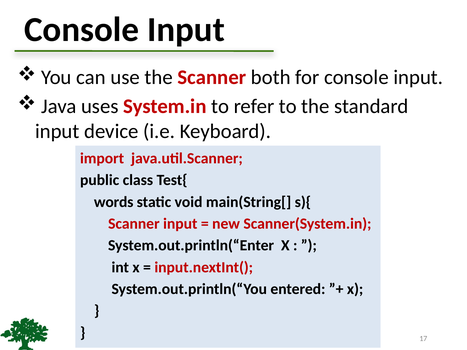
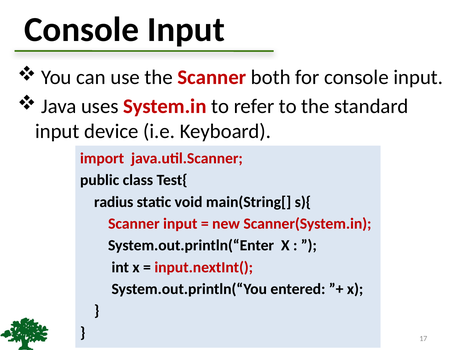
words: words -> radius (114, 202)
